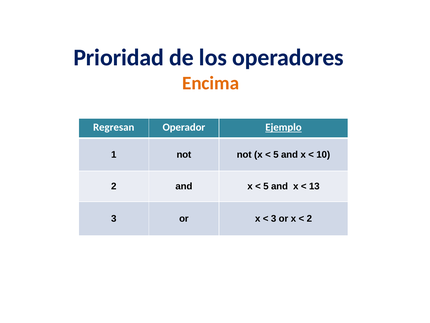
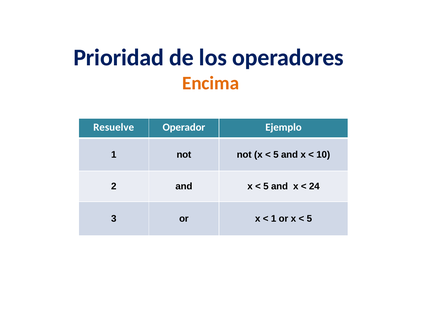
Regresan: Regresan -> Resuelve (114, 127)
Ejemplo underline: present -> none (284, 127)
13: 13 -> 24 (314, 186)
3: 3 -> 1 (274, 218)
2: 2 -> 5 (309, 218)
